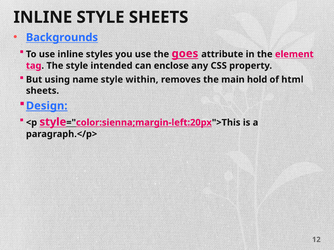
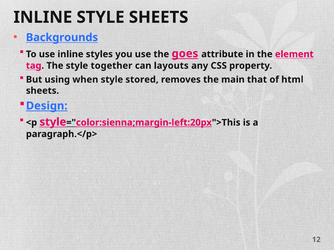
intended: intended -> together (111, 66)
enclose: enclose -> layouts (171, 66)
name: name -> when (85, 80)
within: within -> stored (142, 80)
hold: hold -> that (257, 80)
